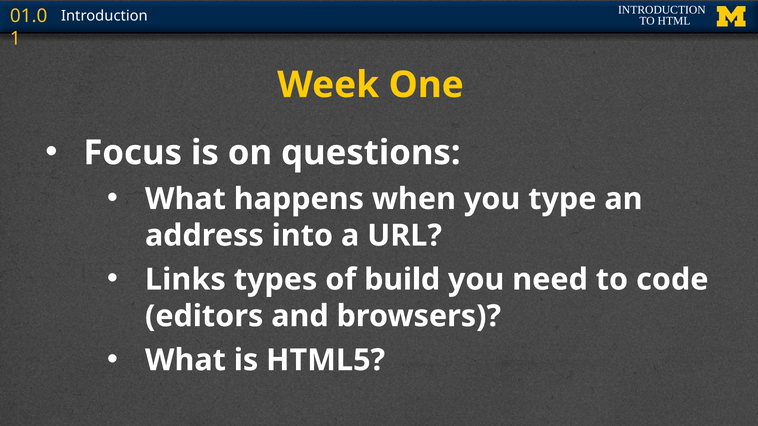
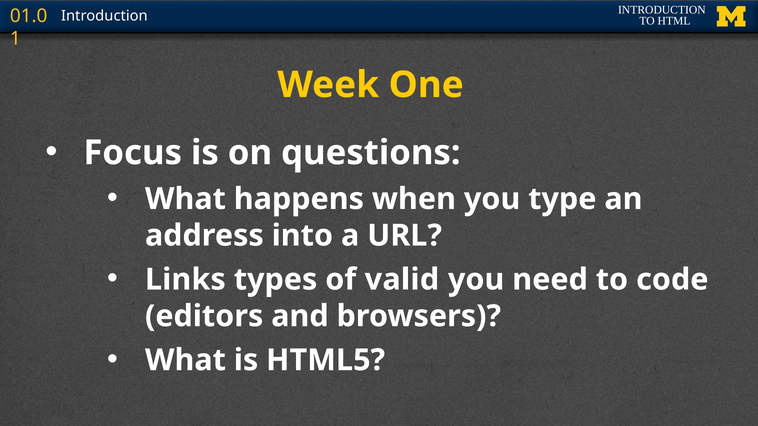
build: build -> valid (402, 280)
